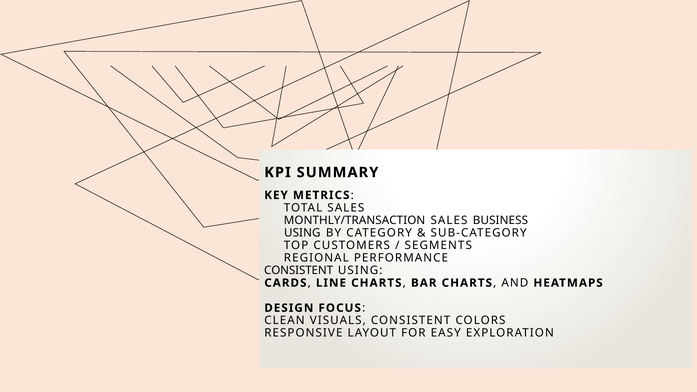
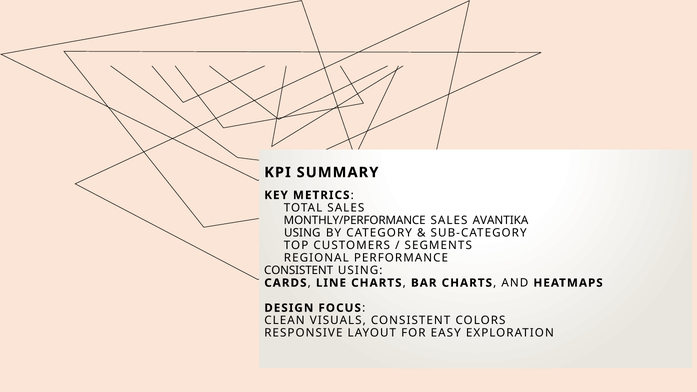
MONTHLY/TRANSACTION: MONTHLY/TRANSACTION -> MONTHLY/PERFORMANCE (355, 220)
BUSINESS: BUSINESS -> AVANTIKA (501, 220)
